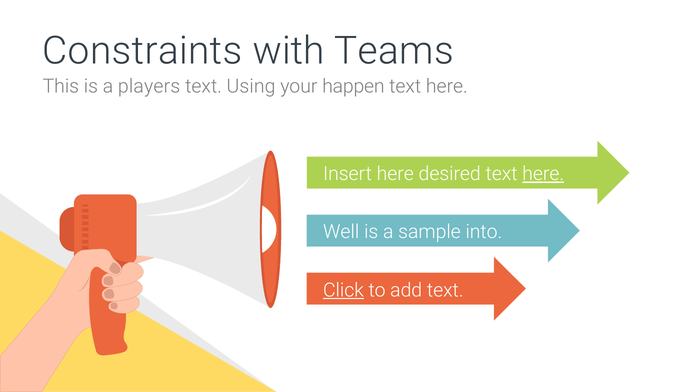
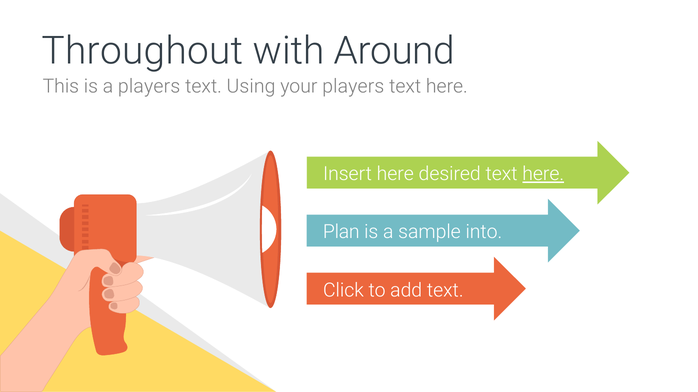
Constraints: Constraints -> Throughout (142, 51)
Teams: Teams -> Around (394, 51)
your happen: happen -> players (353, 86)
Well: Well -> Plan (341, 232)
Click underline: present -> none (343, 291)
